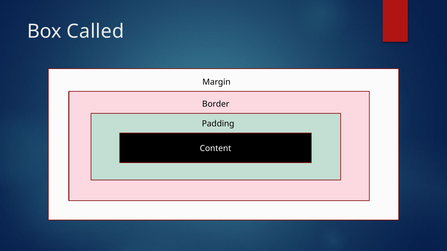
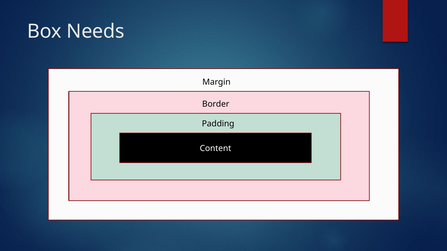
Called: Called -> Needs (96, 31)
